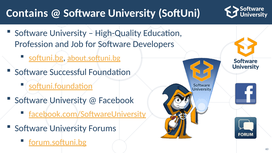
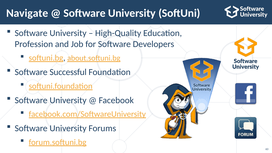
Contains: Contains -> Navigate (27, 13)
